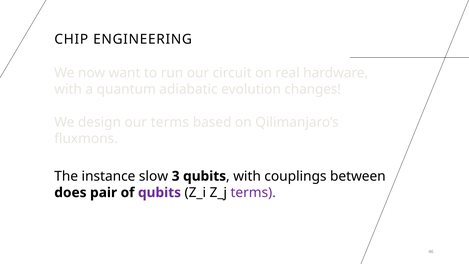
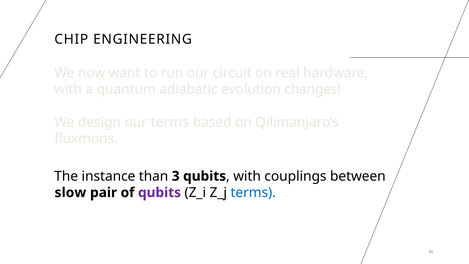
slow: slow -> than (154, 176)
does: does -> slow (70, 192)
terms colour: purple -> blue (253, 192)
